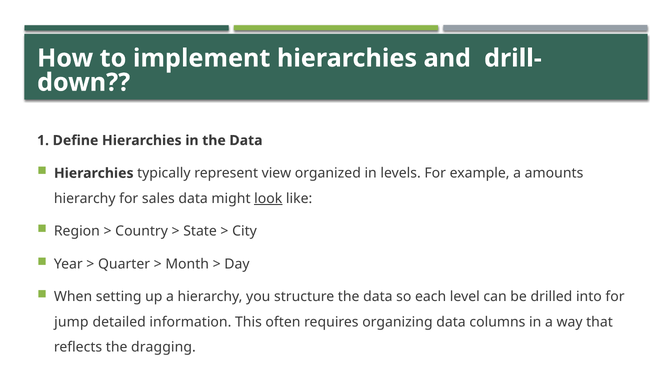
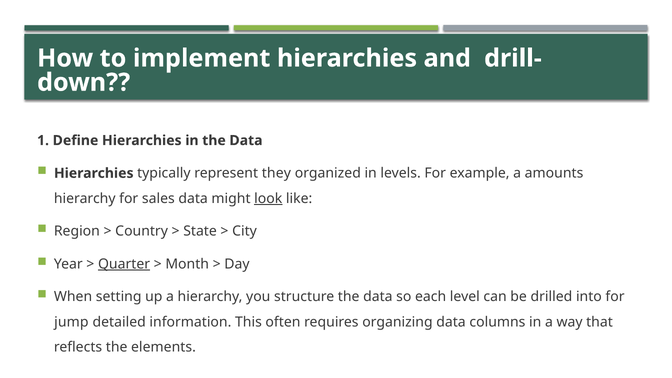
view: view -> they (276, 173)
Quarter underline: none -> present (124, 264)
dragging: dragging -> elements (163, 347)
